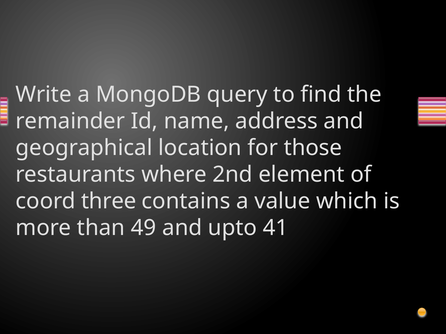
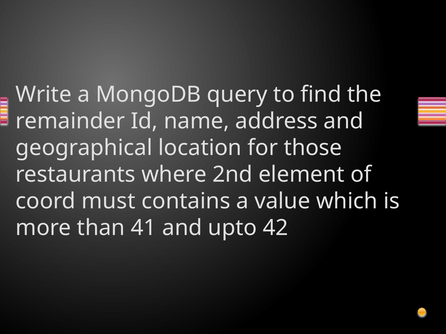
three: three -> must (108, 202)
49: 49 -> 41 (144, 228)
41: 41 -> 42 (275, 228)
